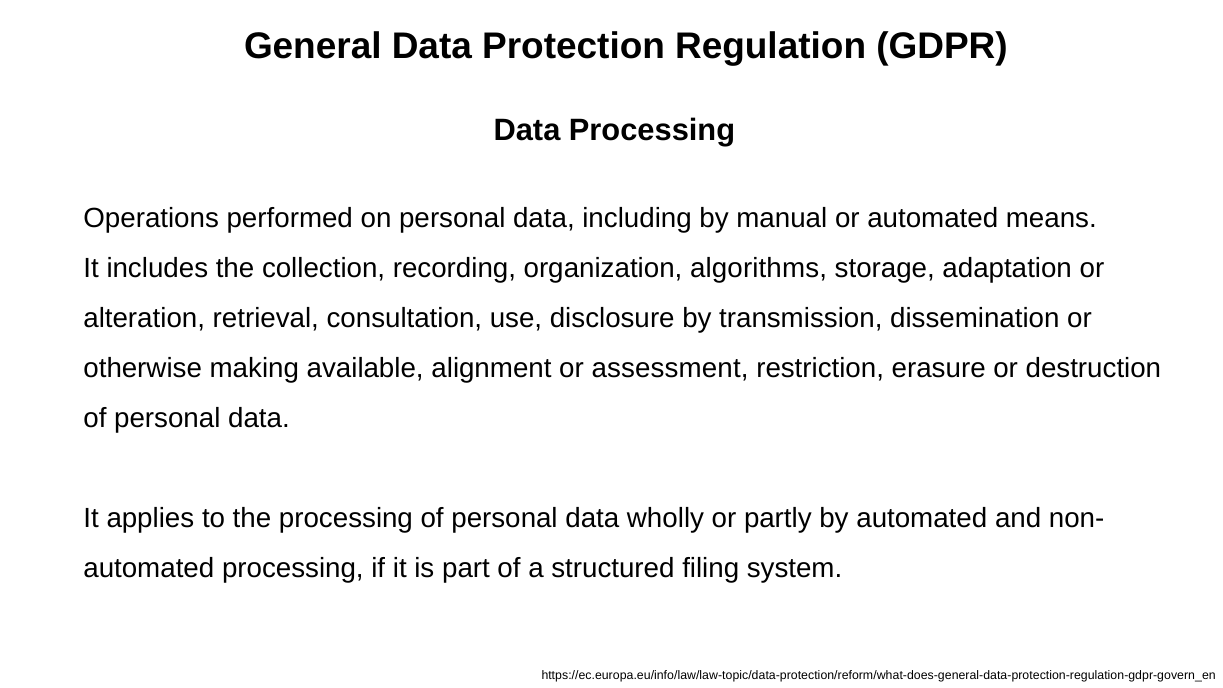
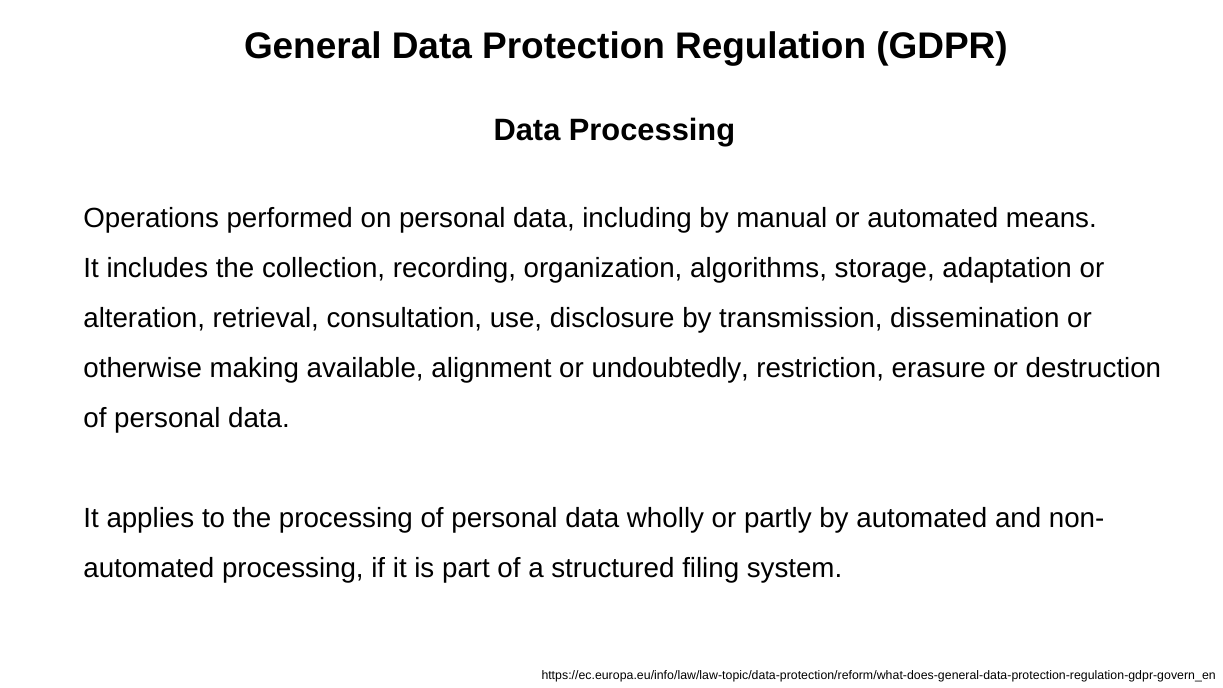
assessment: assessment -> undoubtedly (670, 368)
